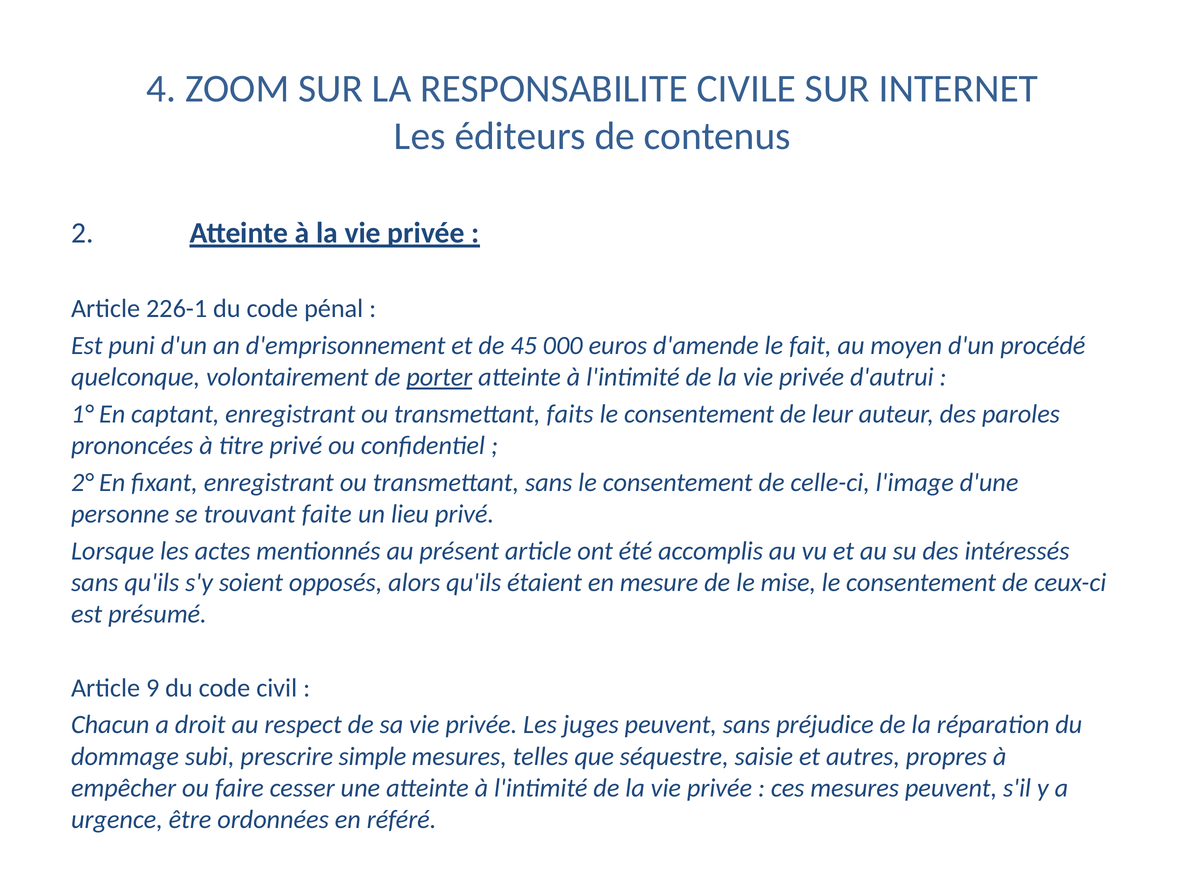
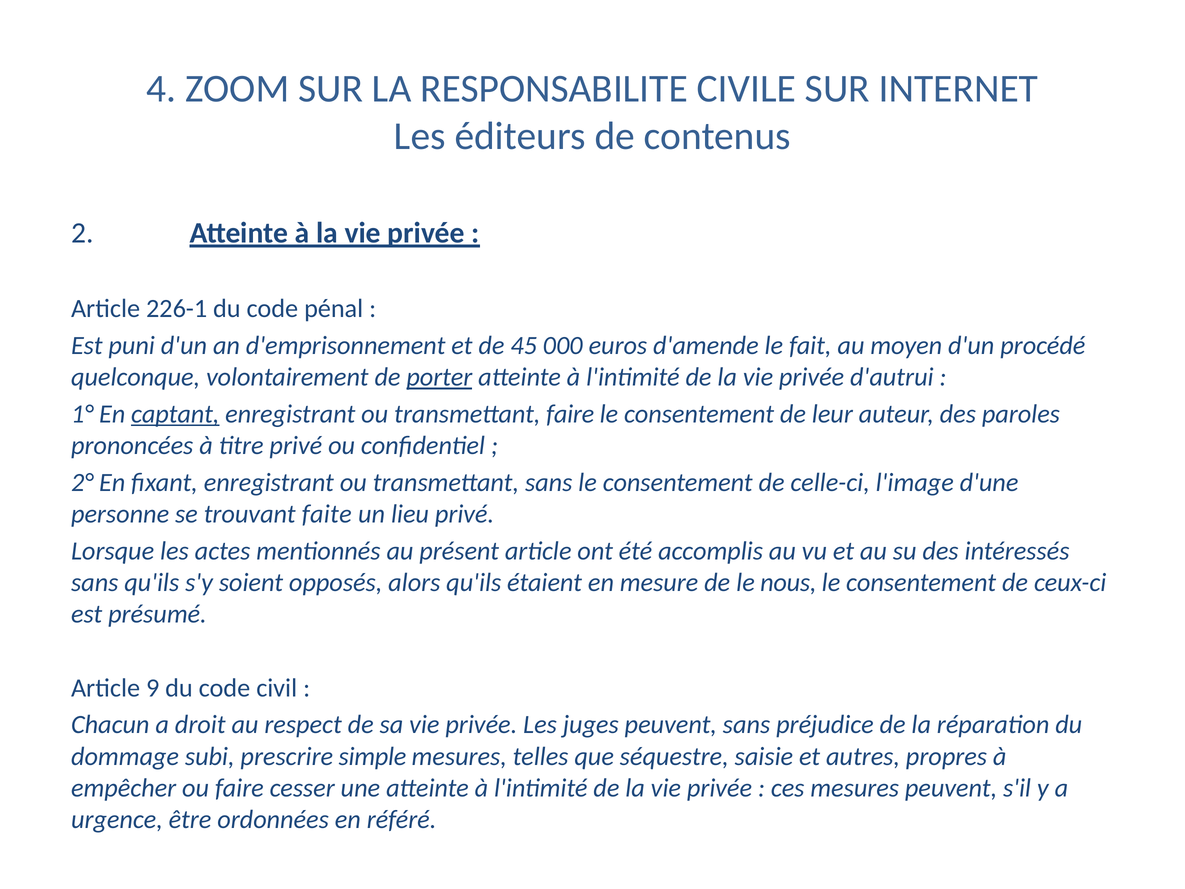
captant underline: none -> present (175, 414)
transmettant faits: faits -> faire (570, 414)
mise: mise -> nous (788, 582)
